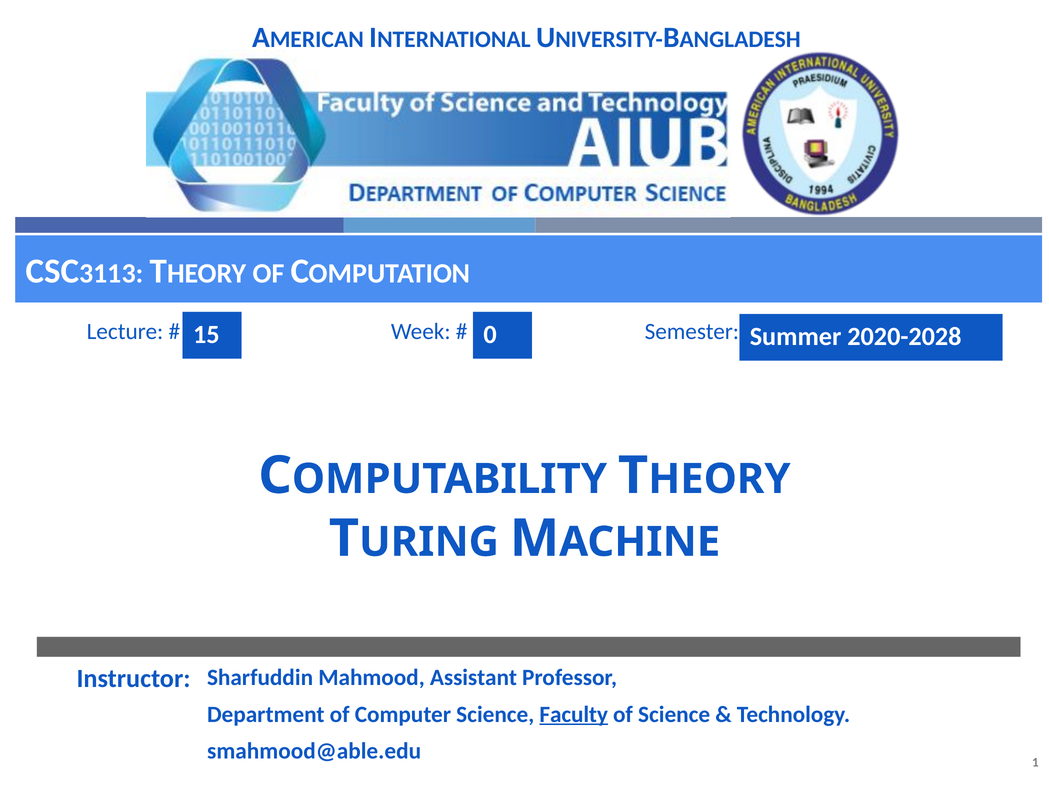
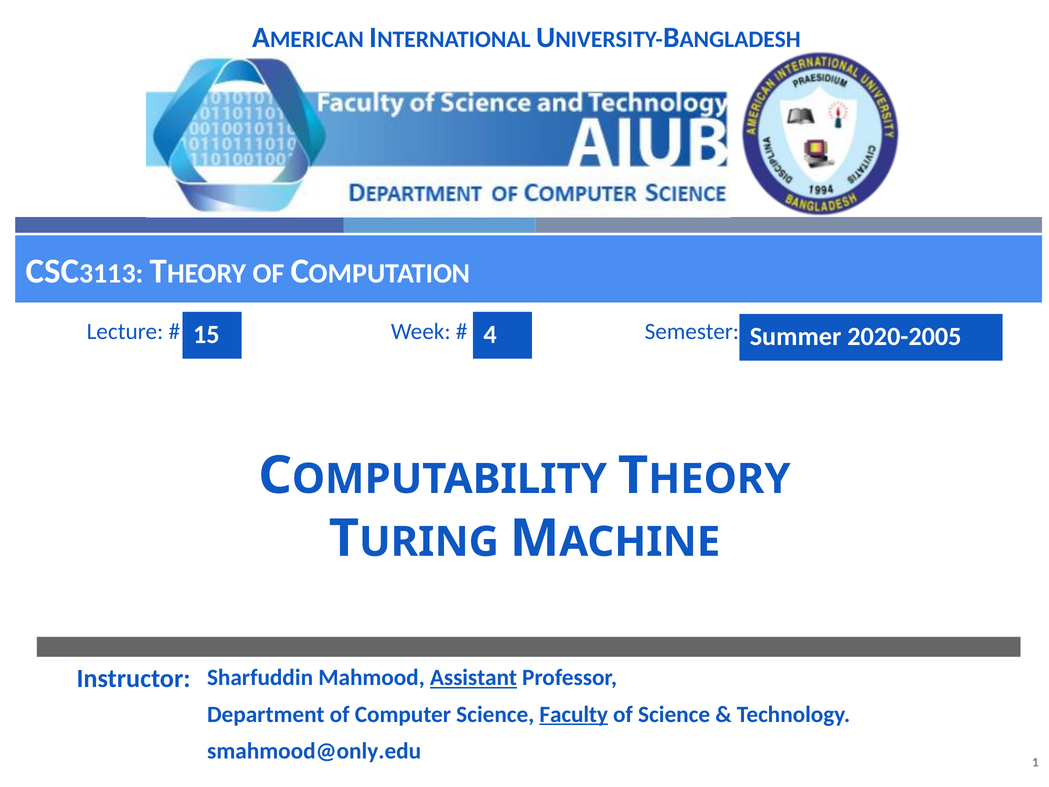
0: 0 -> 4 (490, 335)
2020-2028: 2020-2028 -> 2020-2005 (904, 337)
Assistant underline: none -> present (473, 677)
smahmood@able.edu: smahmood@able.edu -> smahmood@only.edu (314, 751)
